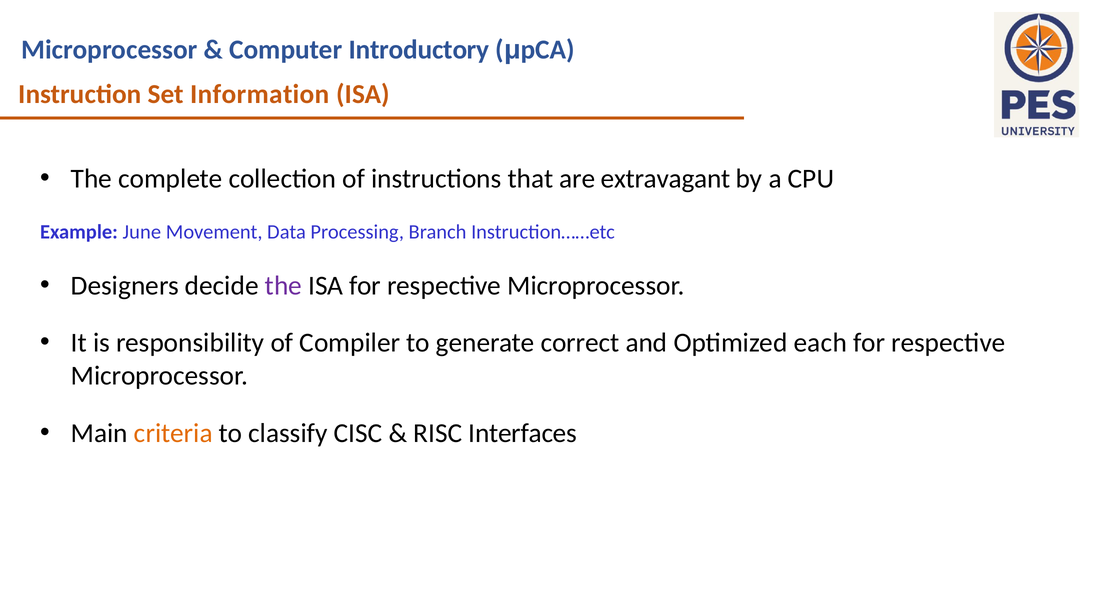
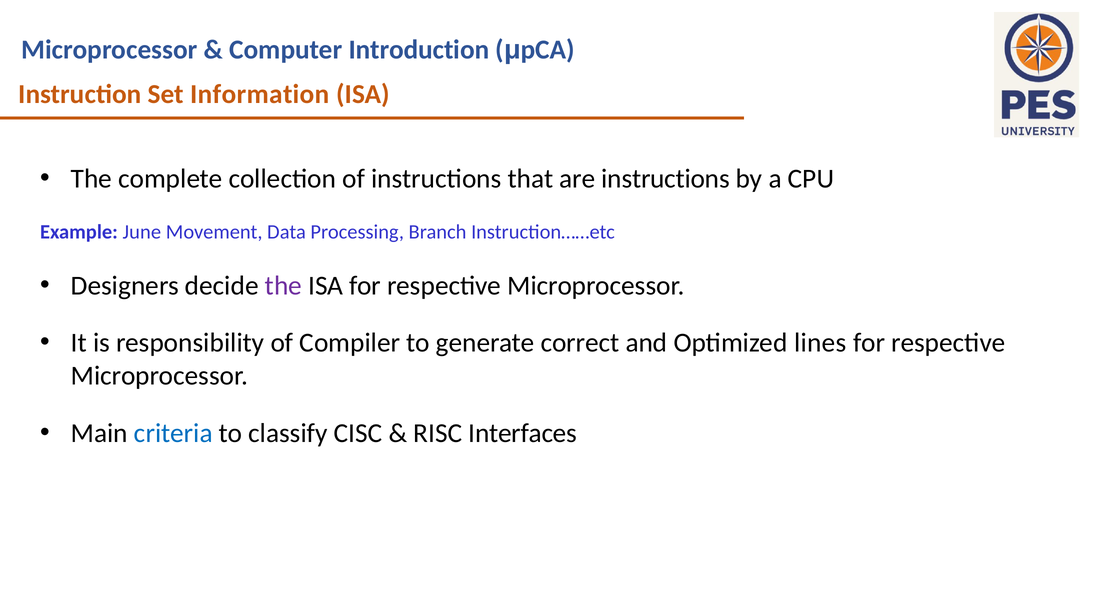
Introductory: Introductory -> Introduction (419, 50)
are extravagant: extravagant -> instructions (666, 179)
each: each -> lines (820, 343)
criteria colour: orange -> blue (173, 433)
